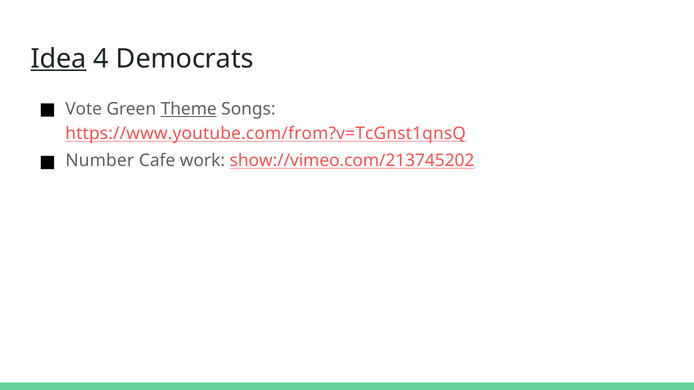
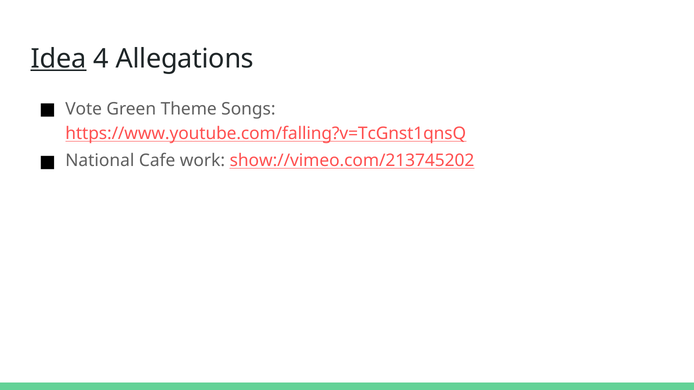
Democrats: Democrats -> Allegations (185, 59)
Theme underline: present -> none (189, 109)
https://www.youtube.com/from?v=TcGnst1qnsQ: https://www.youtube.com/from?v=TcGnst1qnsQ -> https://www.youtube.com/falling?v=TcGnst1qnsQ (266, 133)
Number: Number -> National (100, 161)
